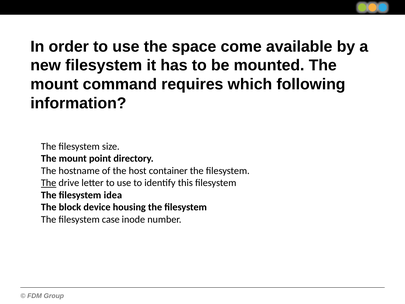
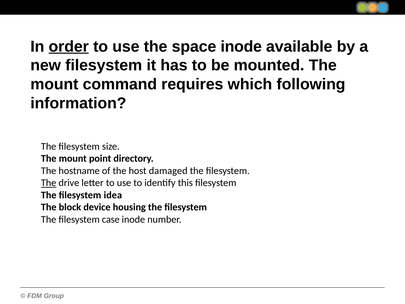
order underline: none -> present (69, 46)
space come: come -> inode (241, 46)
container: container -> damaged (168, 171)
